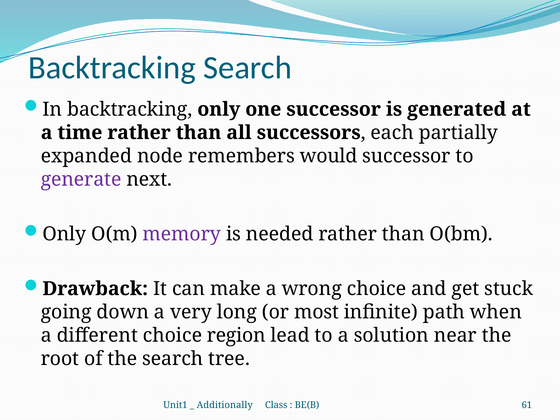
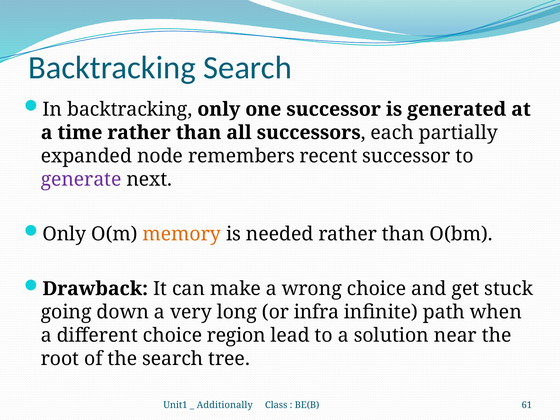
would: would -> recent (329, 156)
memory colour: purple -> orange (182, 234)
most: most -> infra (317, 312)
